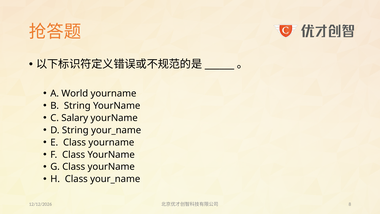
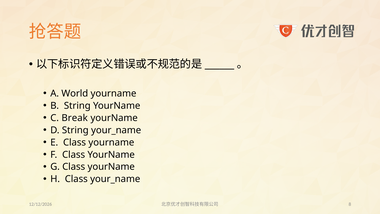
Salary: Salary -> Break (75, 118)
